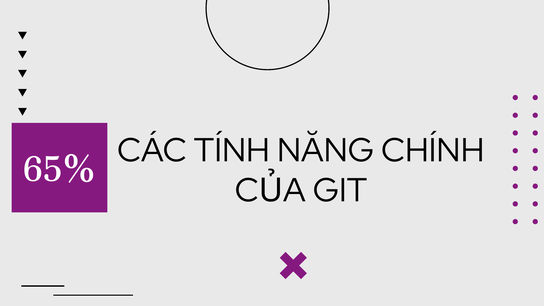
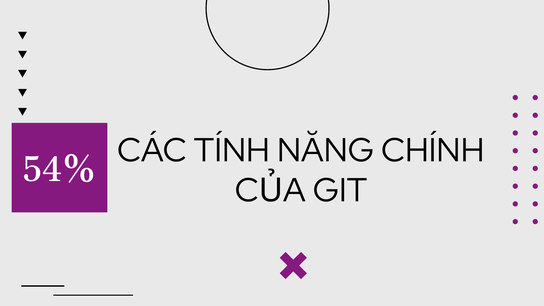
65%: 65% -> 54% (60, 170)
